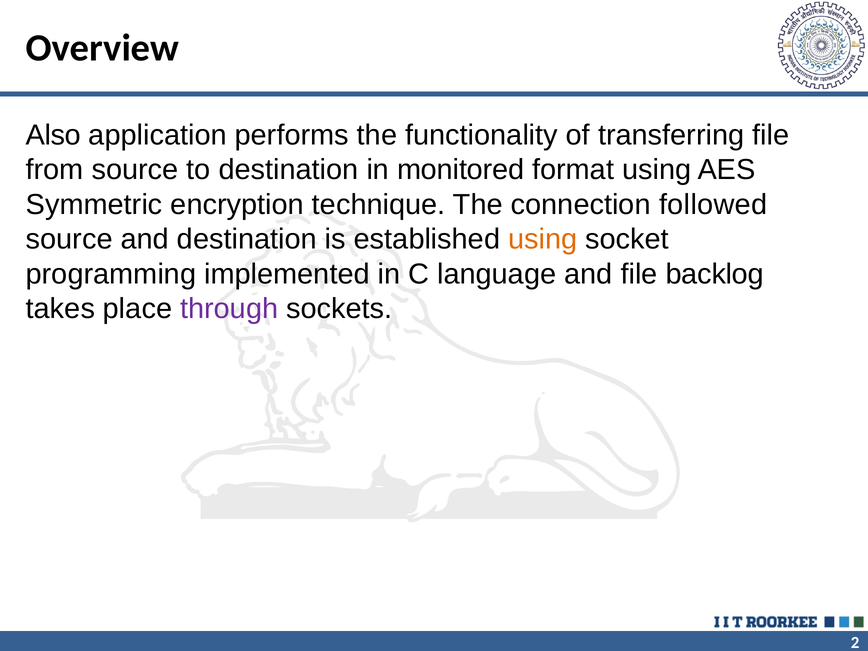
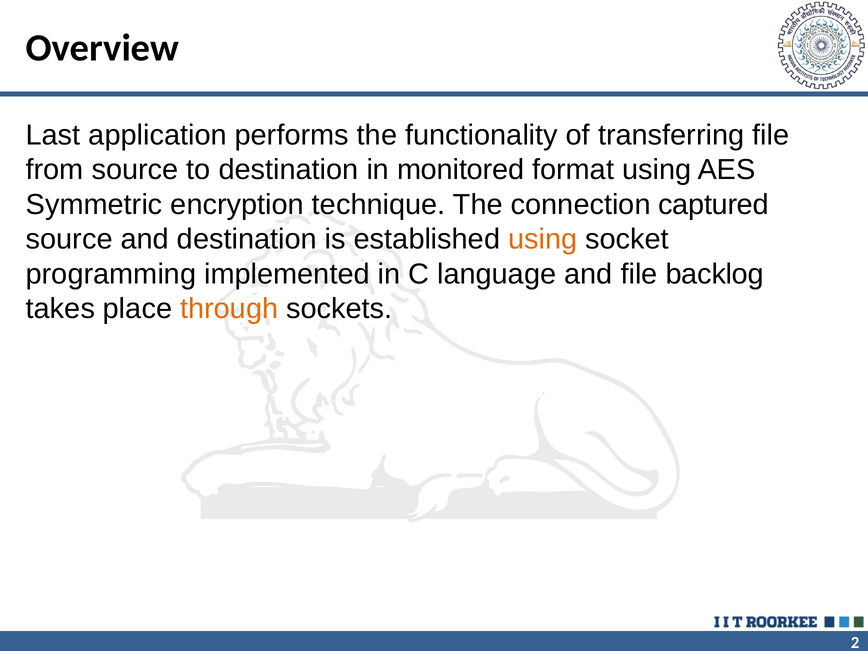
Also: Also -> Last (53, 135)
followed: followed -> captured (714, 205)
through colour: purple -> orange (229, 309)
